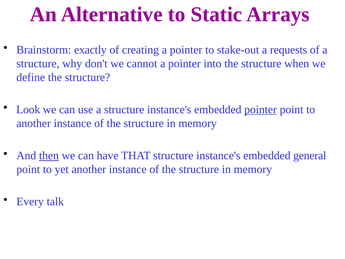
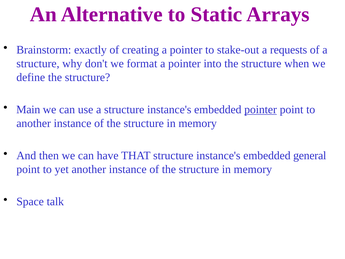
cannot: cannot -> format (142, 63)
Look: Look -> Main (28, 109)
then underline: present -> none (49, 155)
Every: Every -> Space (30, 201)
